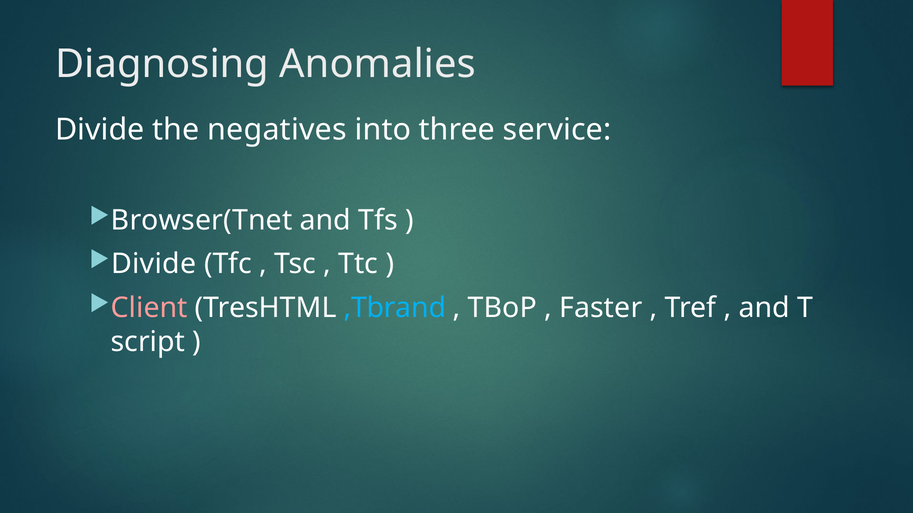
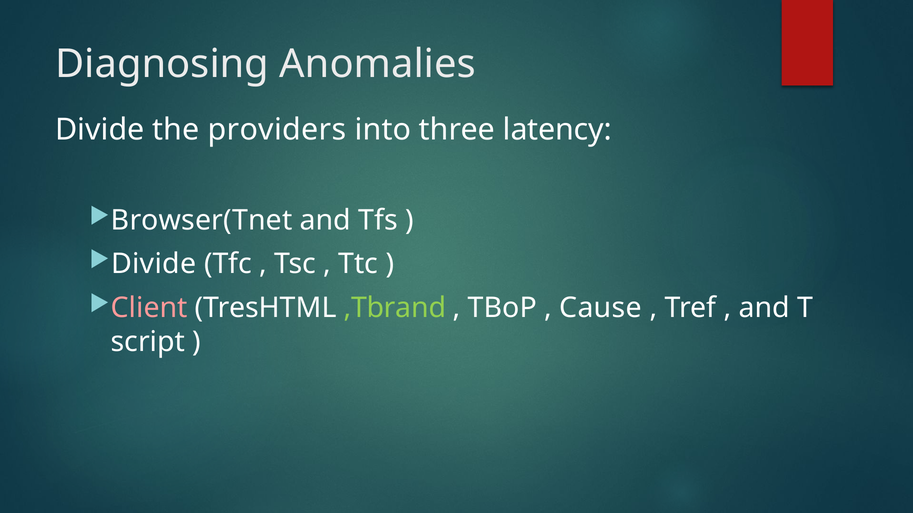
negatives: negatives -> providers (277, 130)
service: service -> latency (557, 130)
,Tbrand colour: light blue -> light green (395, 308)
Faster: Faster -> Cause (601, 308)
